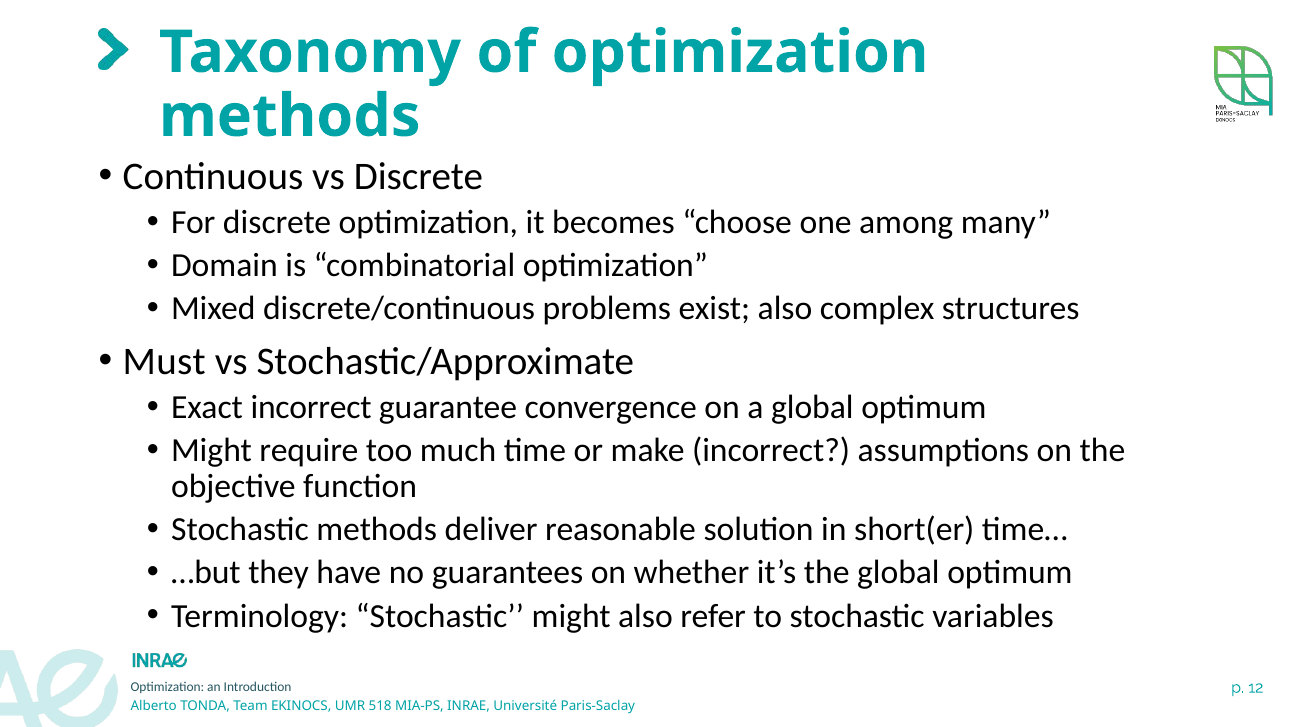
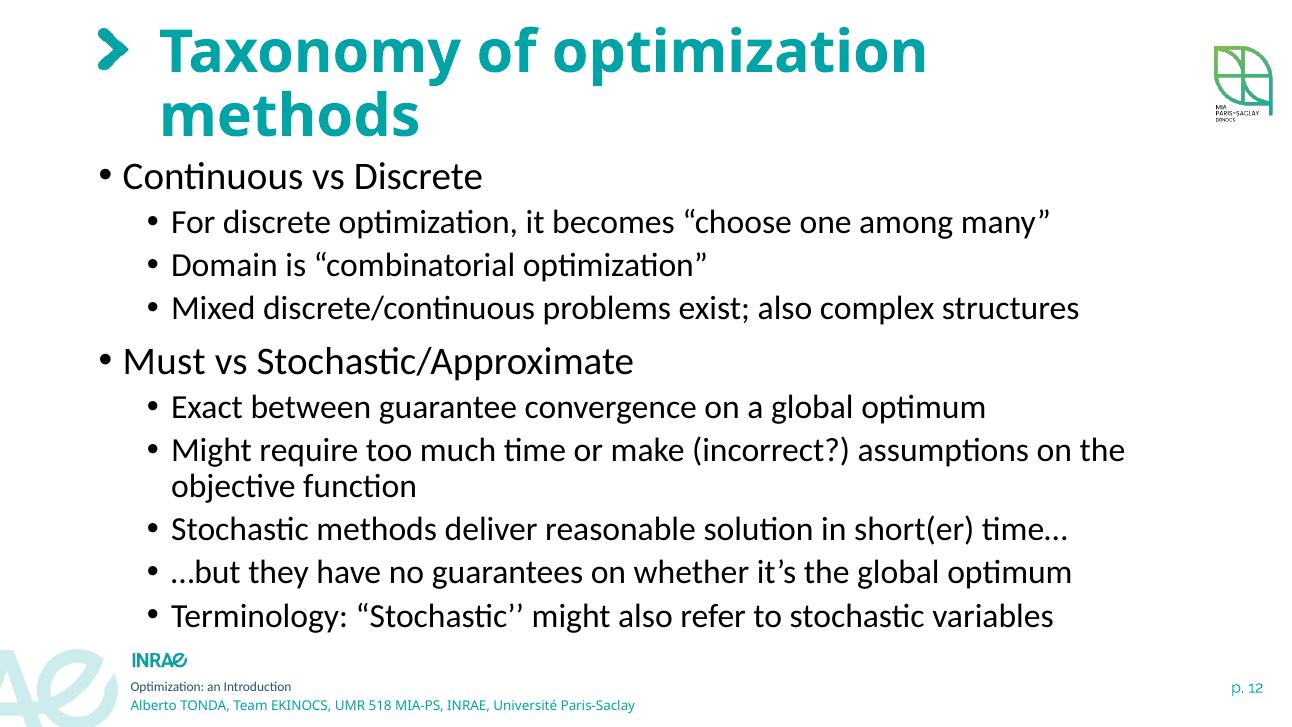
Exact incorrect: incorrect -> between (311, 407)
